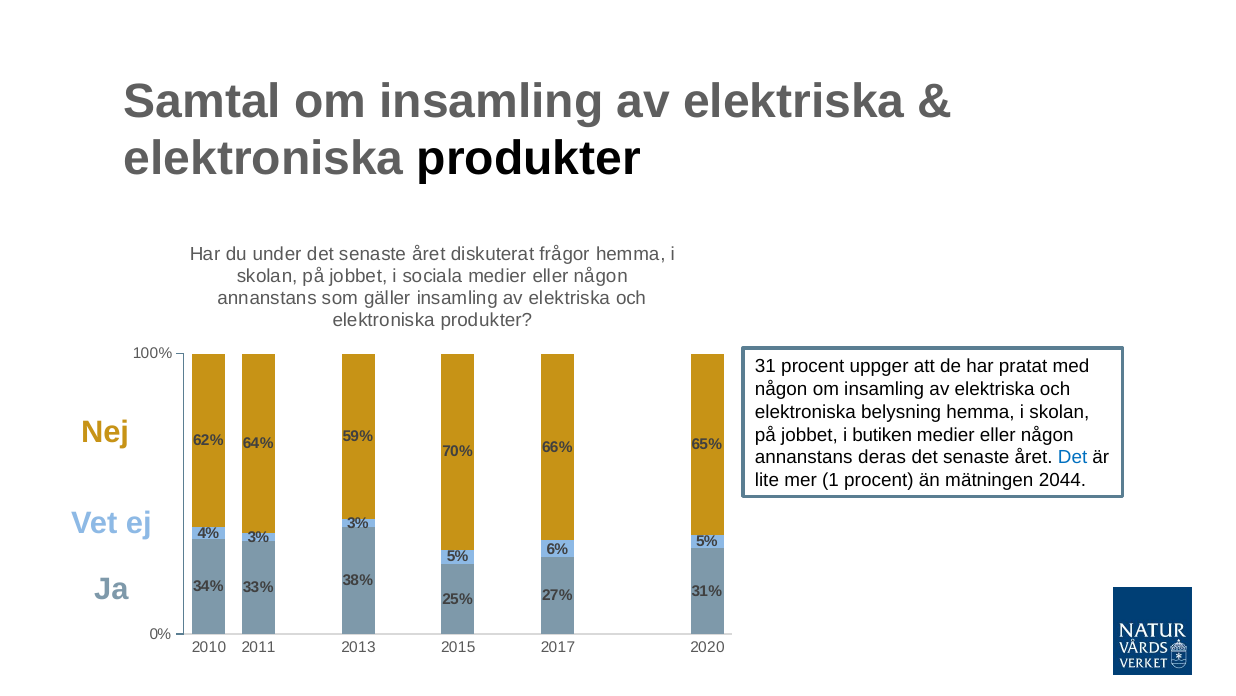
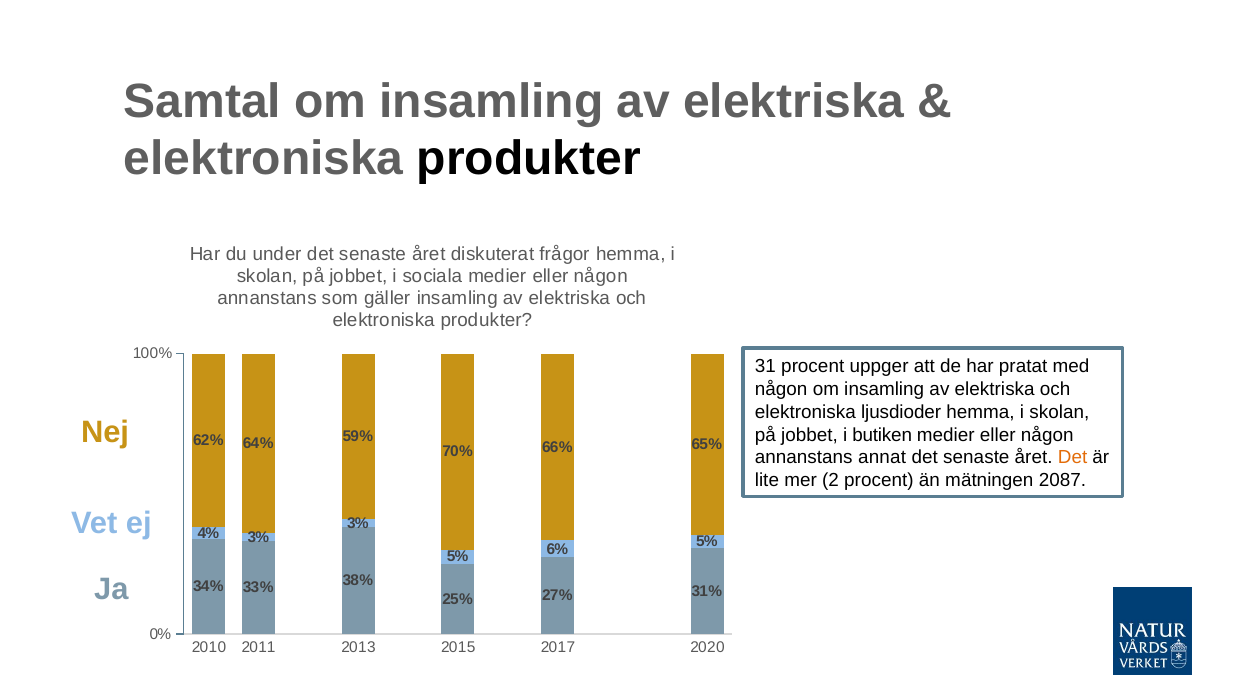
belysning: belysning -> ljusdioder (901, 412)
deras: deras -> annat (882, 457)
Det colour: blue -> orange (1073, 457)
1: 1 -> 2 (831, 480)
2044: 2044 -> 2087 (1062, 480)
